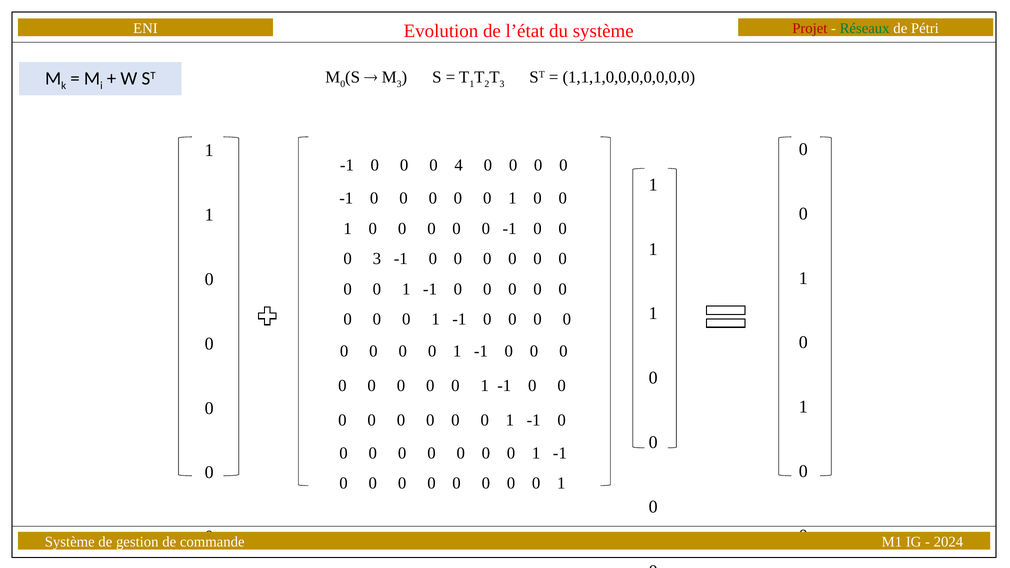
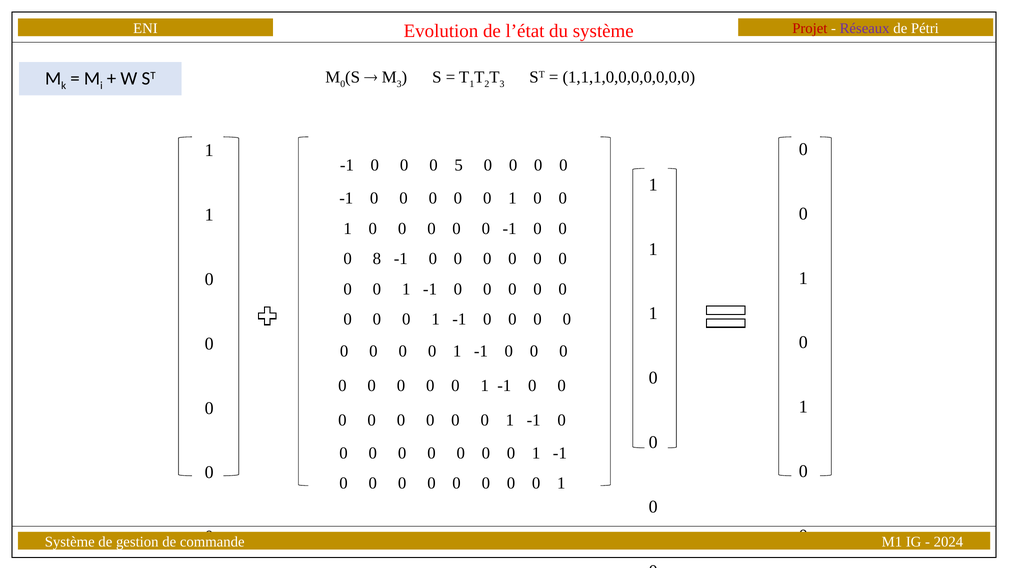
Réseaux colour: green -> purple (865, 28)
4: 4 -> 5 (459, 165)
0 3: 3 -> 8 (377, 259)
